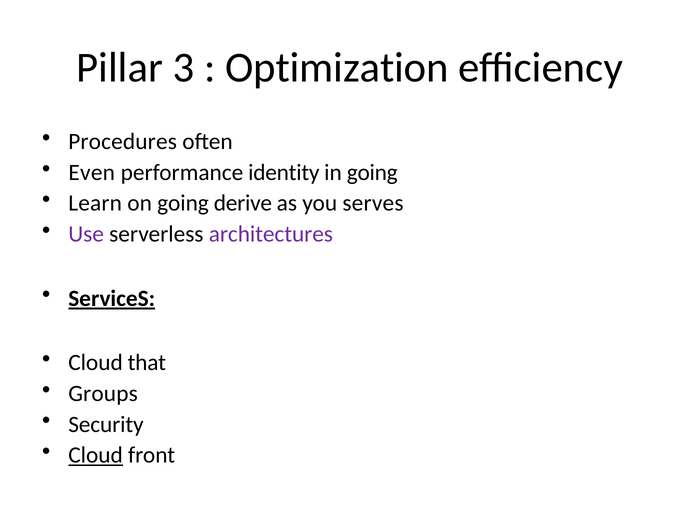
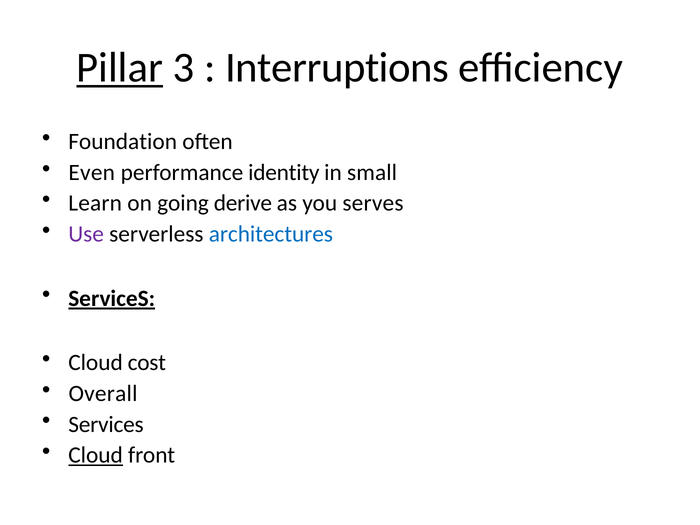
Pillar underline: none -> present (120, 68)
Optimization: Optimization -> Interruptions (337, 68)
Procedures: Procedures -> Foundation (123, 142)
in going: going -> small (372, 172)
architectures colour: purple -> blue (271, 234)
that: that -> cost (147, 363)
Groups: Groups -> Overall (103, 394)
Security: Security -> Services (106, 424)
